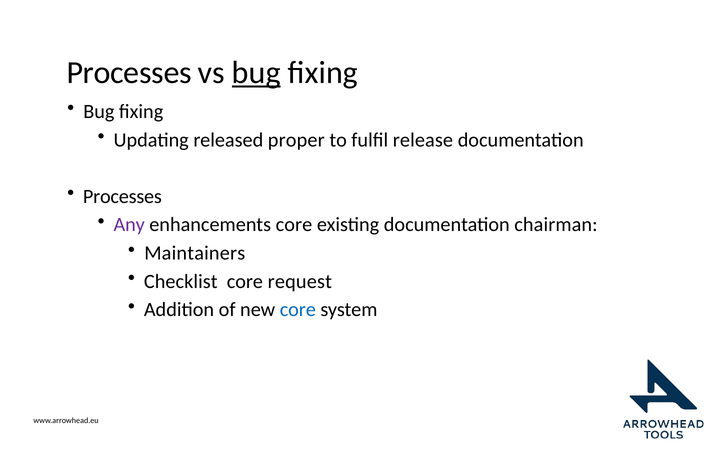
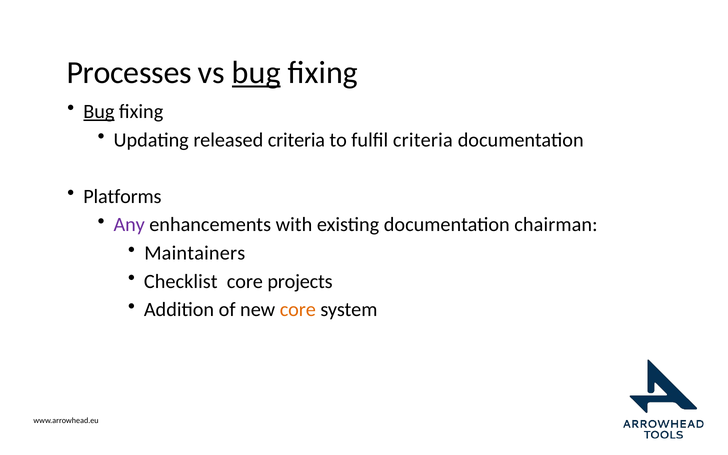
Bug underline: none -> present (99, 112)
released proper: proper -> criteria (296, 140)
fulfil release: release -> criteria (423, 140)
Processes: Processes -> Platforms (122, 197)
enhancements core: core -> with (294, 225)
request: request -> projects (300, 281)
core colour: blue -> orange (298, 310)
